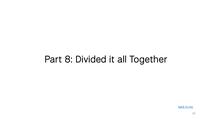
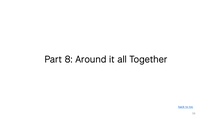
Divided: Divided -> Around (91, 60)
